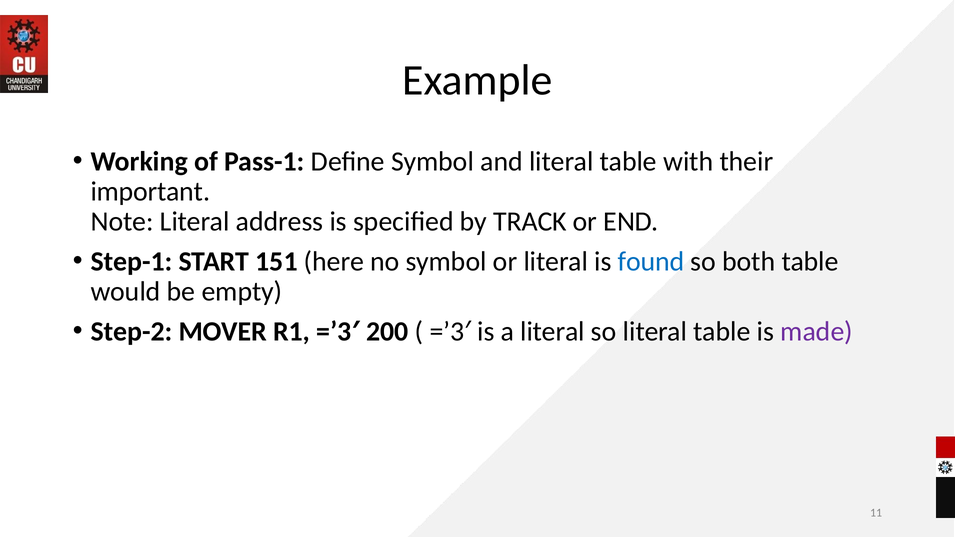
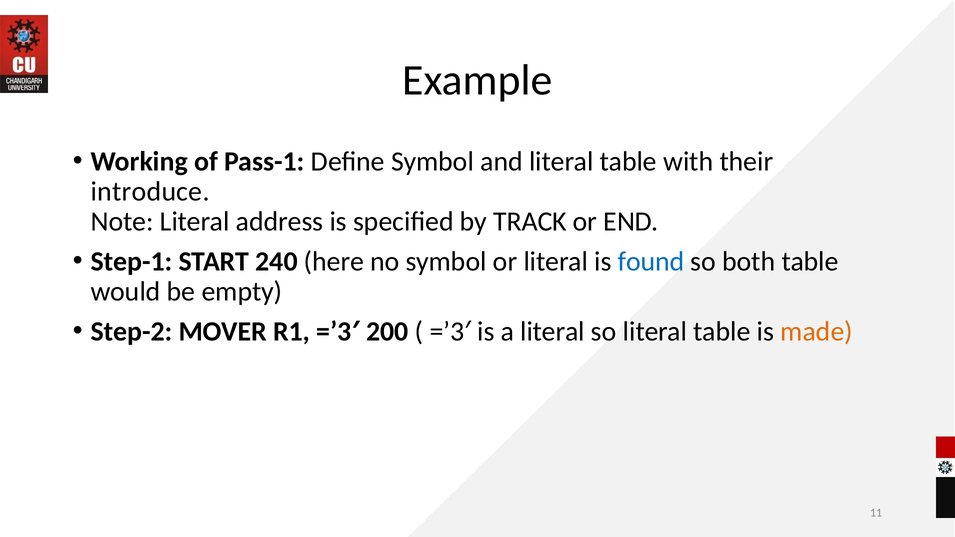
important: important -> introduce (150, 191)
151: 151 -> 240 (276, 261)
made colour: purple -> orange (817, 331)
